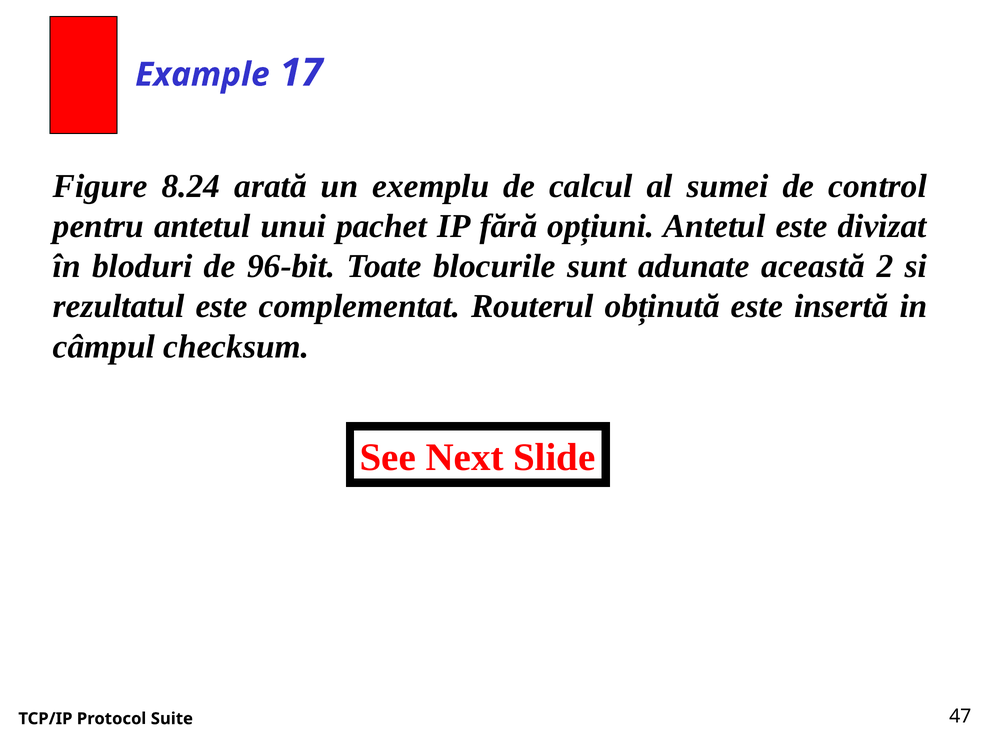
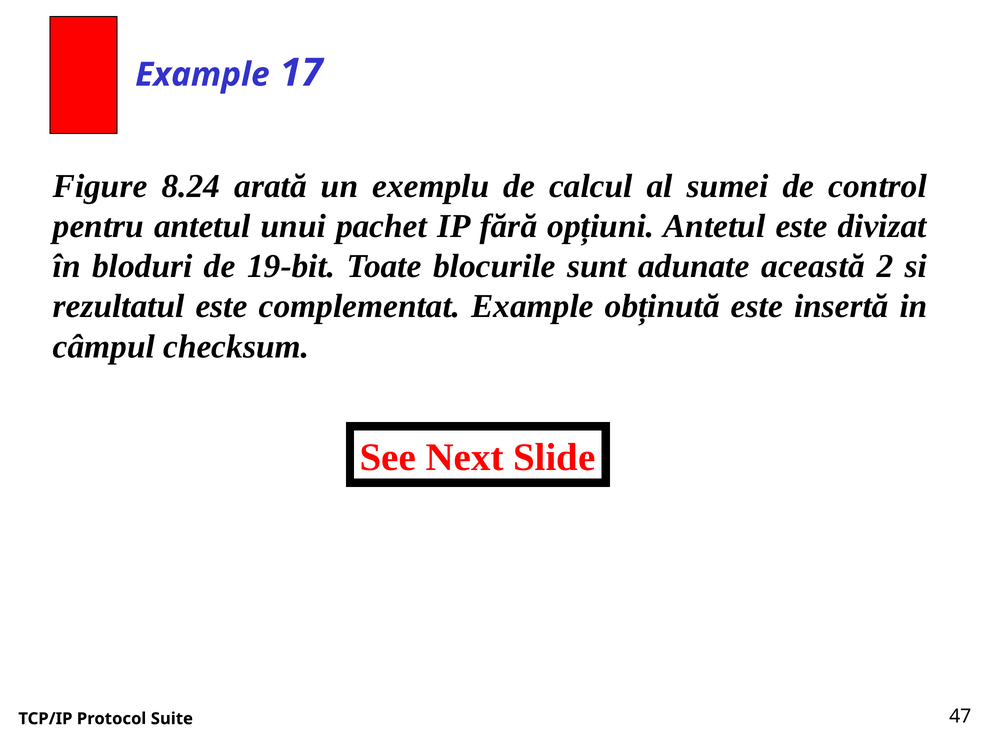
96-bit: 96-bit -> 19-bit (291, 266)
complementat Routerul: Routerul -> Example (532, 306)
